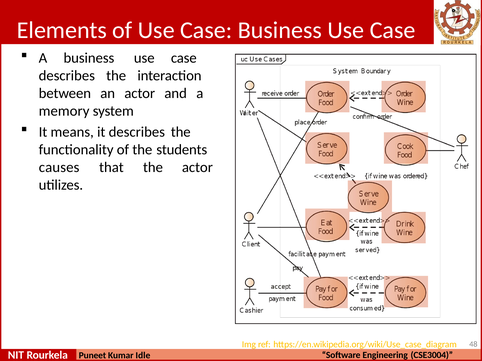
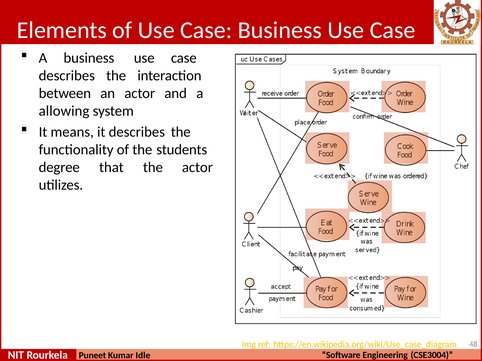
memory: memory -> allowing (64, 111)
causes: causes -> degree (59, 168)
